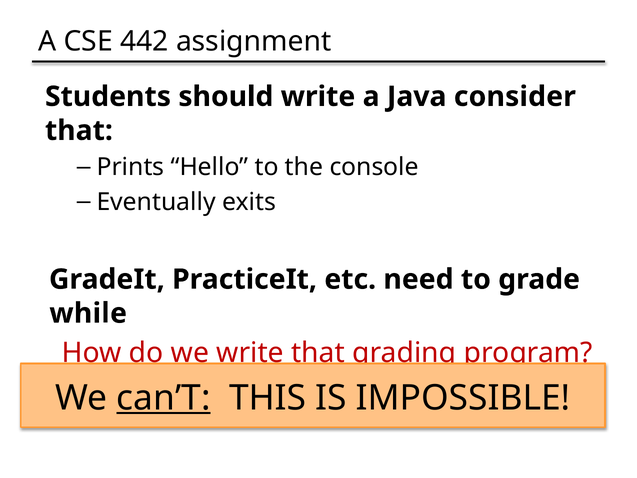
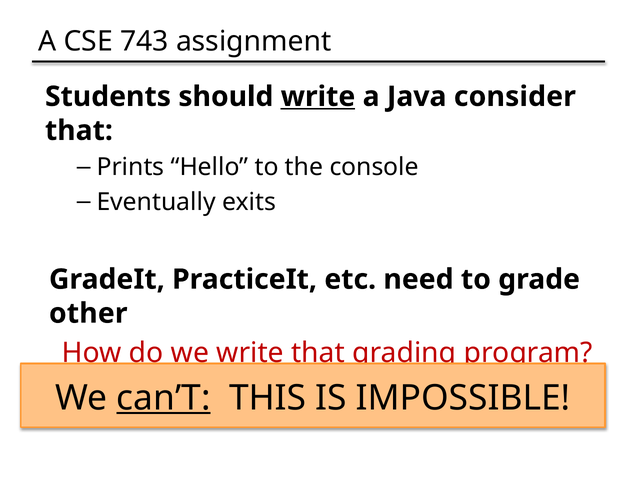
442: 442 -> 743 (144, 41)
write underline: none -> present (318, 97)
while: while -> other (88, 313)
